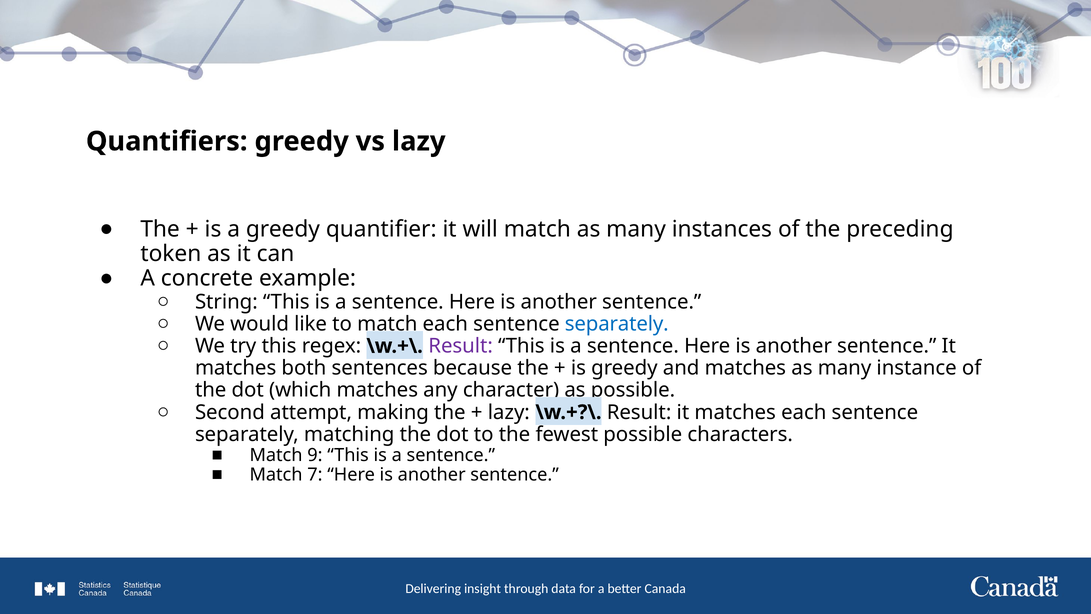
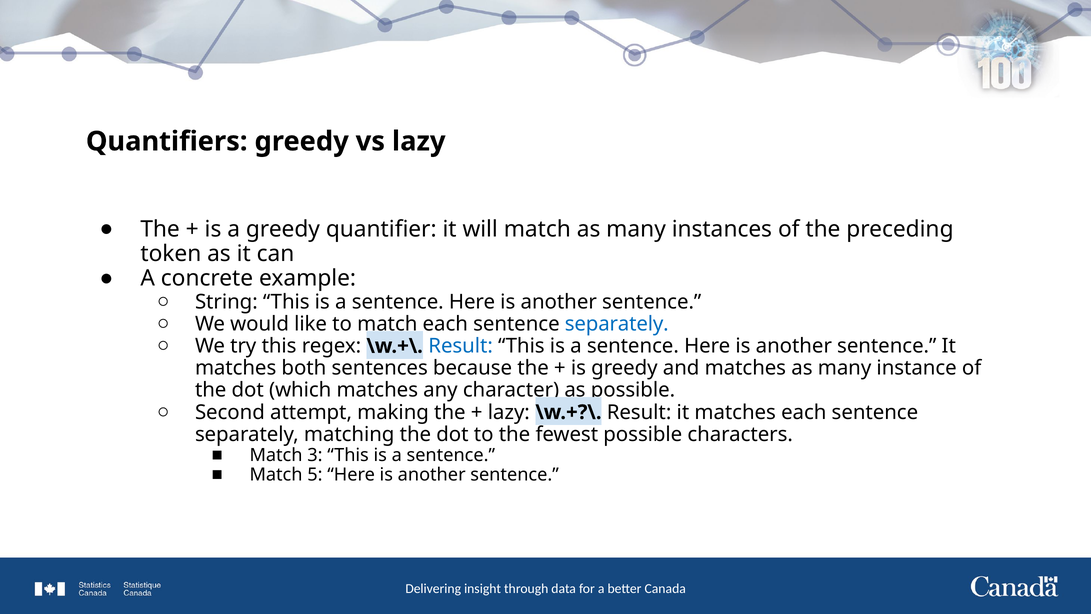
Result colour: purple -> blue (461, 346)
9: 9 -> 3 (315, 455)
7: 7 -> 5 (315, 475)
